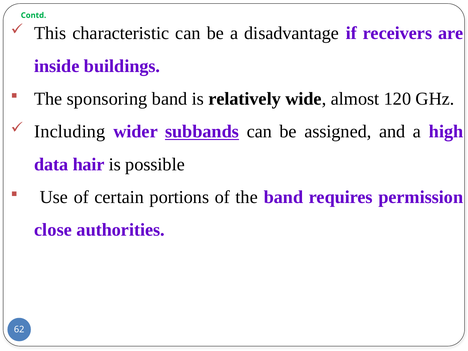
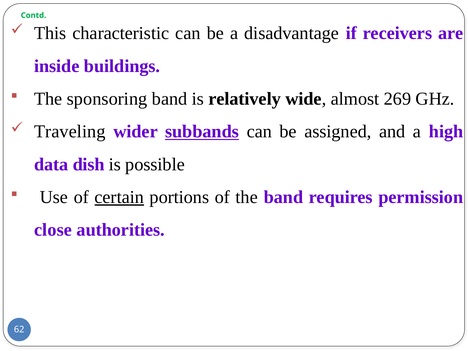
120: 120 -> 269 (397, 99)
Including: Including -> Traveling (70, 132)
hair: hair -> dish (89, 164)
certain underline: none -> present (119, 197)
